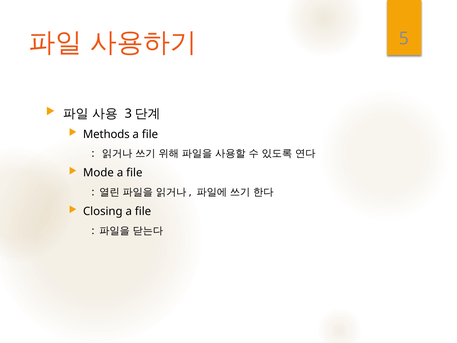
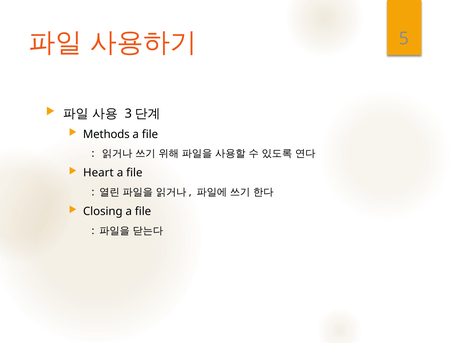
Mode: Mode -> Heart (98, 173)
